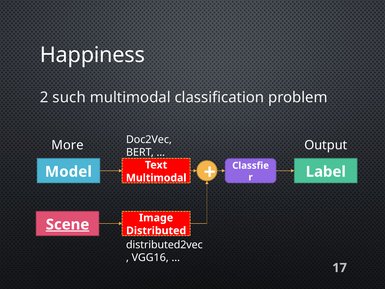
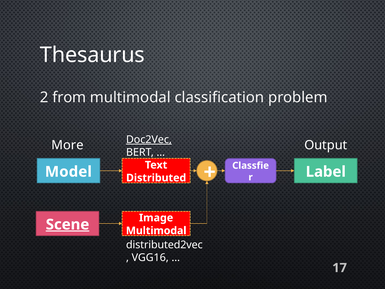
Happiness: Happiness -> Thesaurus (92, 55)
such: such -> from (69, 97)
Doc2Vec underline: none -> present (149, 139)
Multimodal: Multimodal -> Distributed (156, 178)
Distributed: Distributed -> Multimodal (156, 230)
